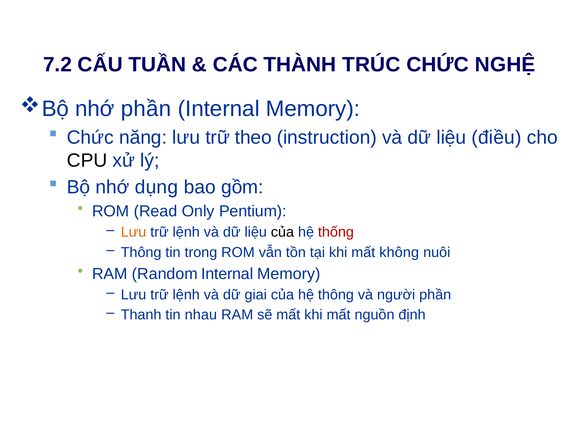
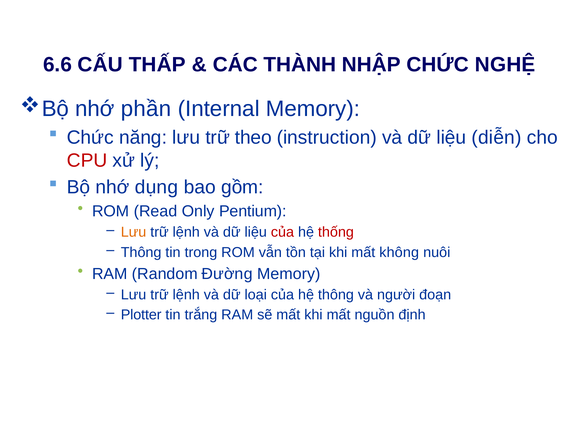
7.2: 7.2 -> 6.6 (58, 65)
TUẦN: TUẦN -> THẤP (157, 65)
TRÚC: TRÚC -> NHẬP (371, 65)
điều: điều -> diễn (497, 137)
CPU colour: black -> red (87, 160)
của colour: black -> red (282, 232)
Random Internal: Internal -> Đường (227, 274)
giai: giai -> loại (256, 295)
người phần: phần -> đoạn (435, 295)
Thanh: Thanh -> Plotter (141, 315)
nhau: nhau -> trắng (201, 315)
